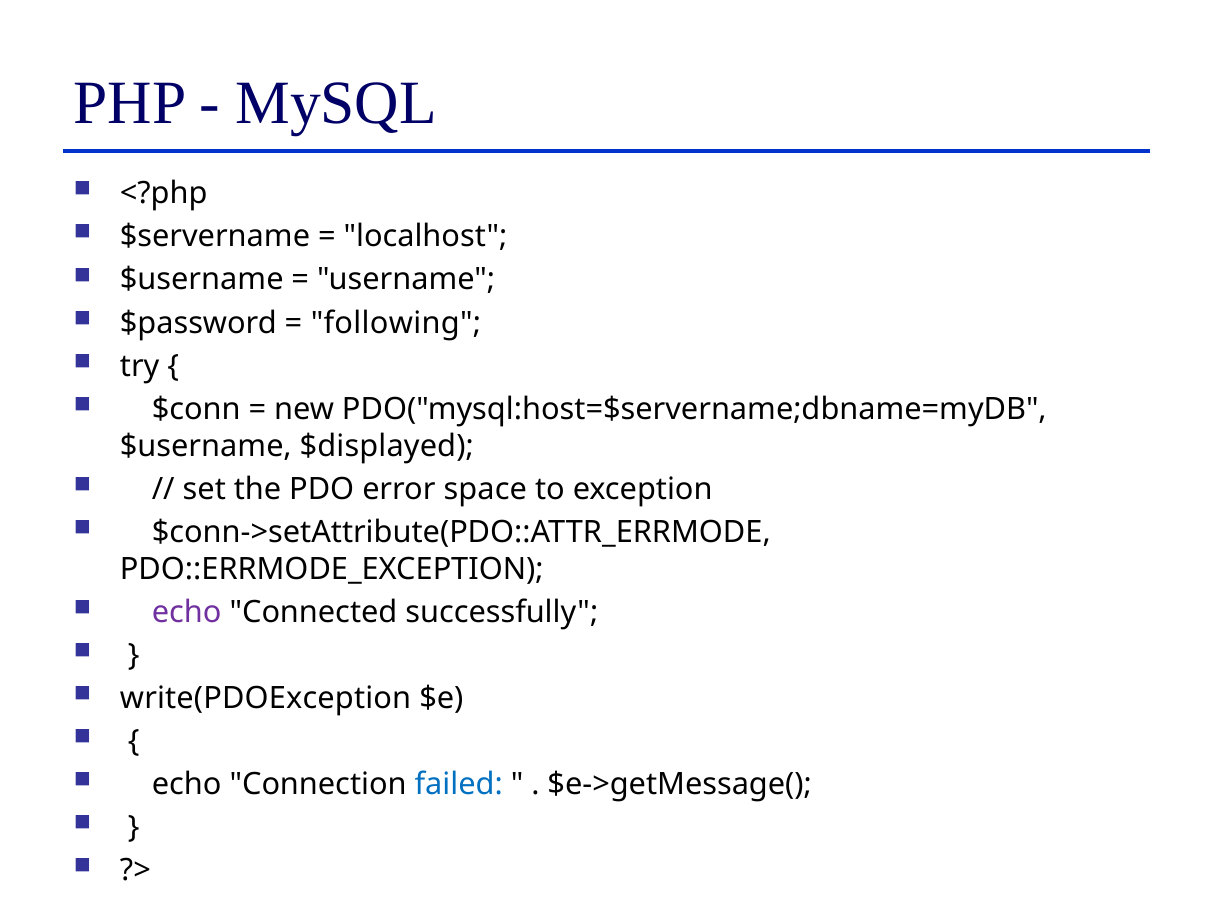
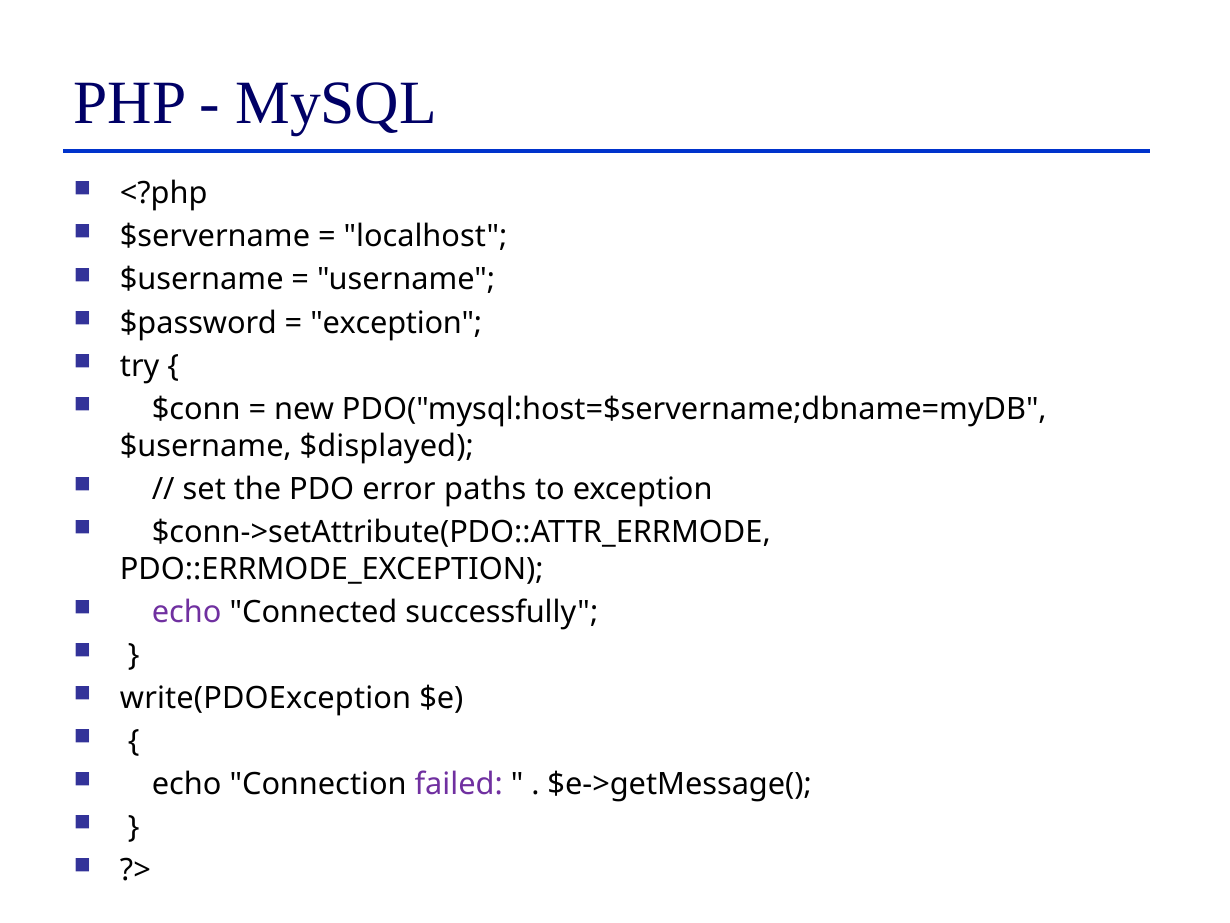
following: following -> exception (396, 323)
space: space -> paths (485, 489)
failed colour: blue -> purple (459, 784)
